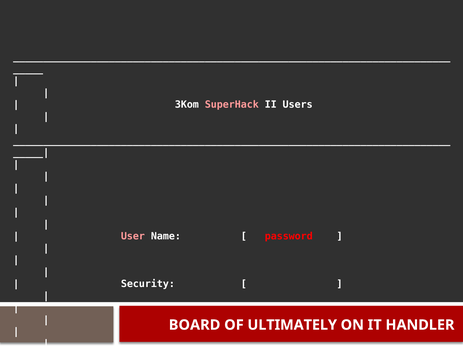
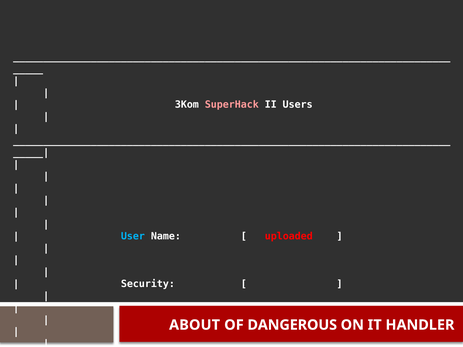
User colour: pink -> light blue (133, 236)
password: password -> uploaded (289, 236)
BOARD: BOARD -> ABOUT (195, 325)
ULTIMATELY: ULTIMATELY -> DANGEROUS (292, 325)
